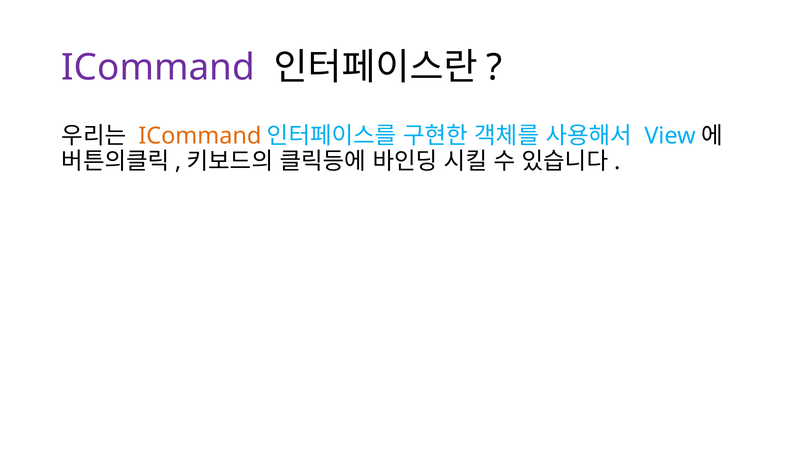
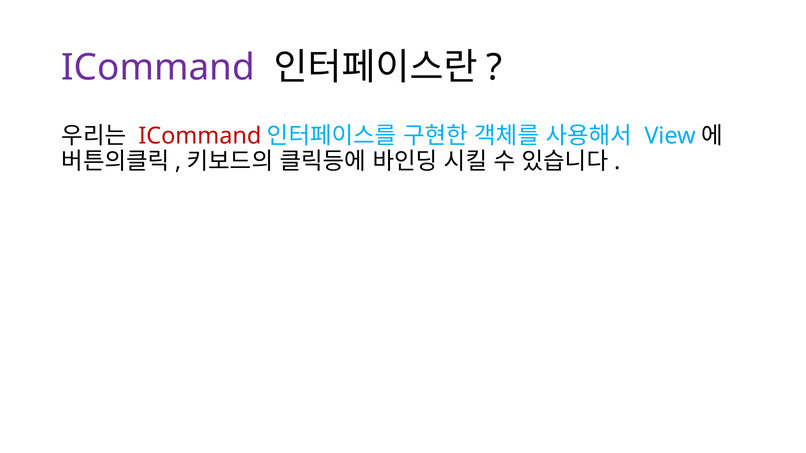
ICommand colour: orange -> red (200, 136)
